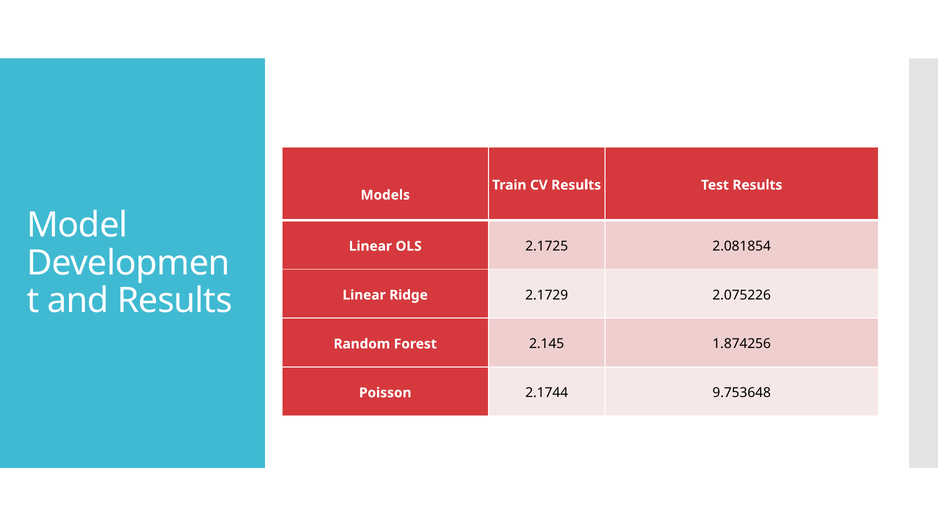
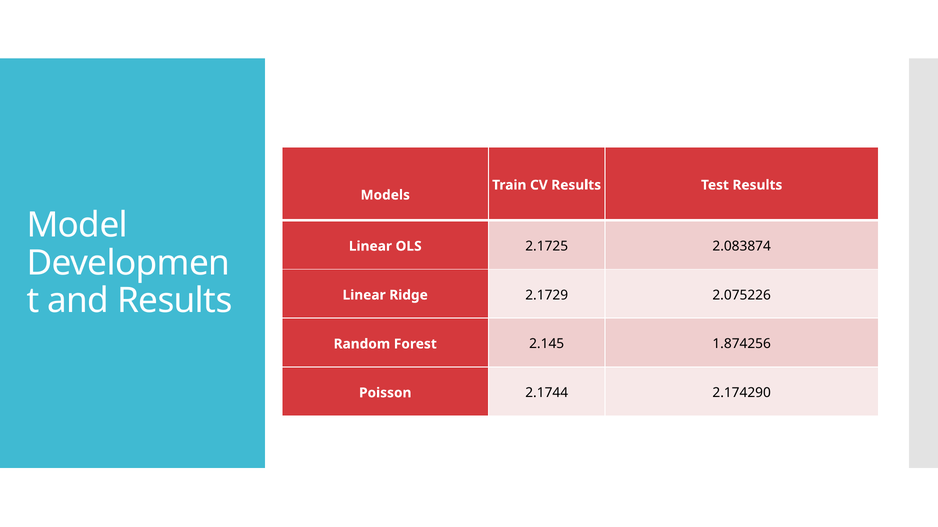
2.081854: 2.081854 -> 2.083874 (742, 246)
9.753648: 9.753648 -> 2.174290 (742, 393)
